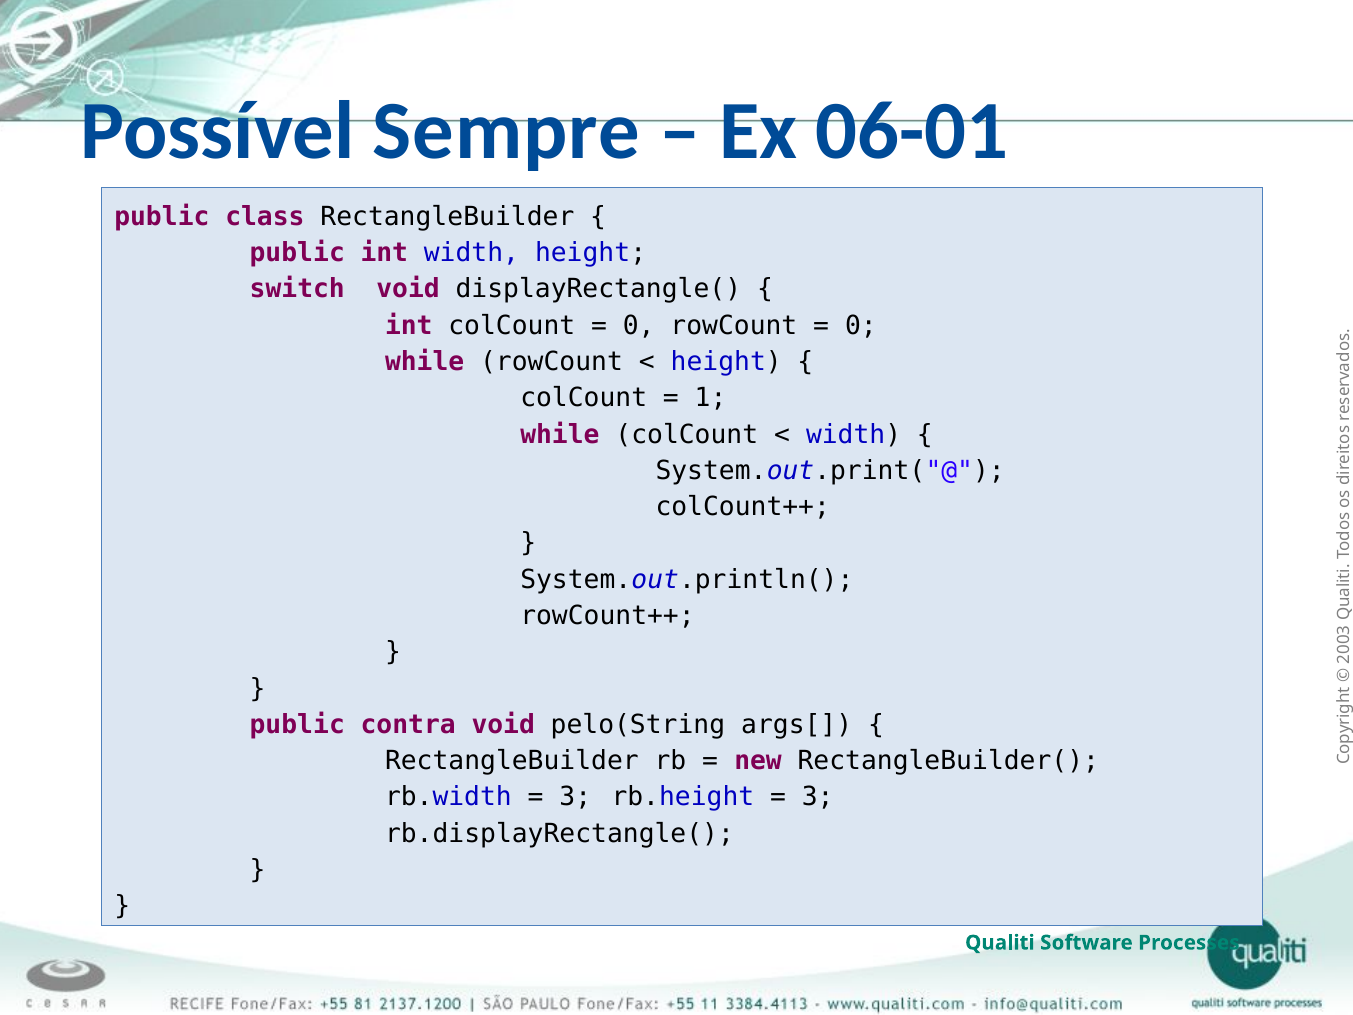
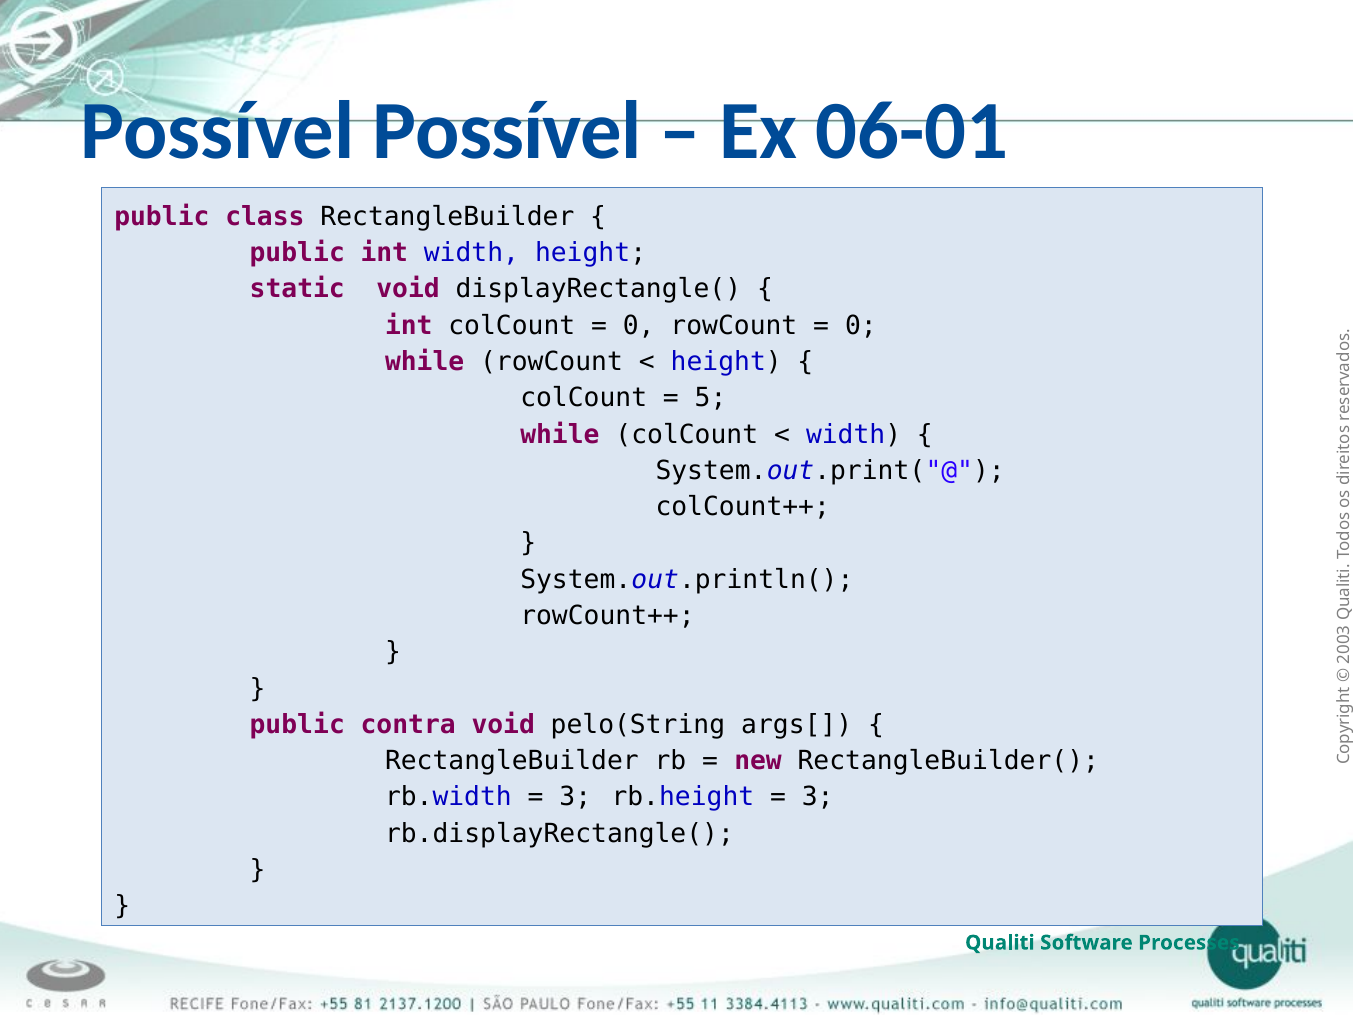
Possível Sempre: Sempre -> Possível (507, 131)
switch: switch -> static (297, 289)
1: 1 -> 5 (711, 398)
